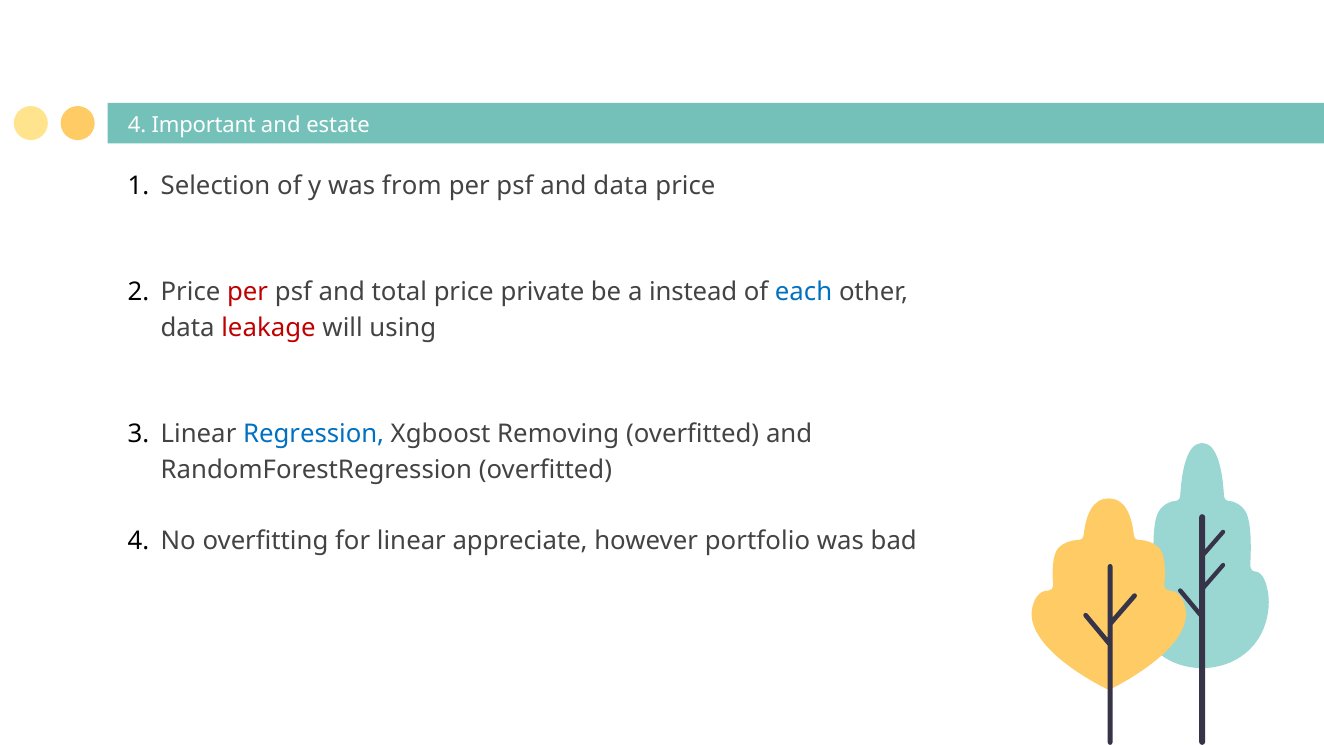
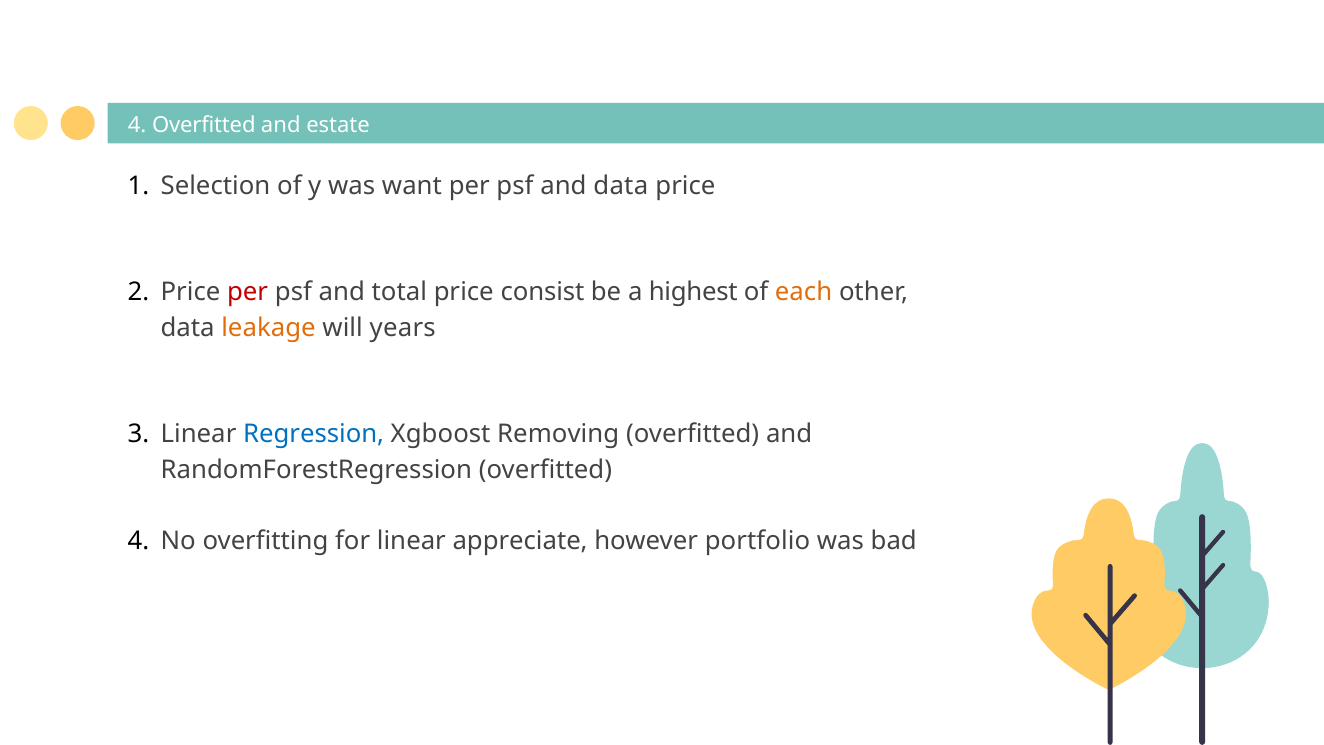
4 Important: Important -> Overfitted (204, 125)
from: from -> want (412, 186)
private: private -> consist (542, 292)
instead: instead -> highest (693, 292)
each colour: blue -> orange (804, 292)
leakage colour: red -> orange (268, 328)
using: using -> years (403, 328)
